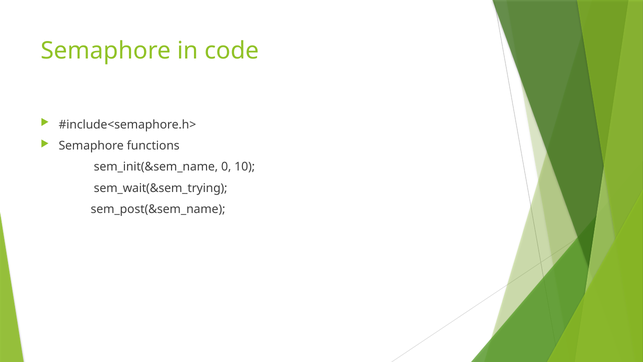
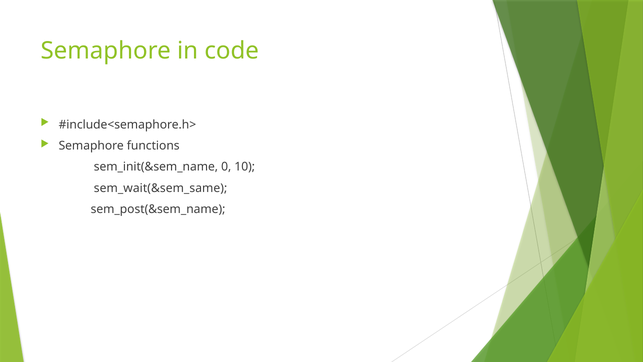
sem_wait(&sem_trying: sem_wait(&sem_trying -> sem_wait(&sem_same (161, 188)
